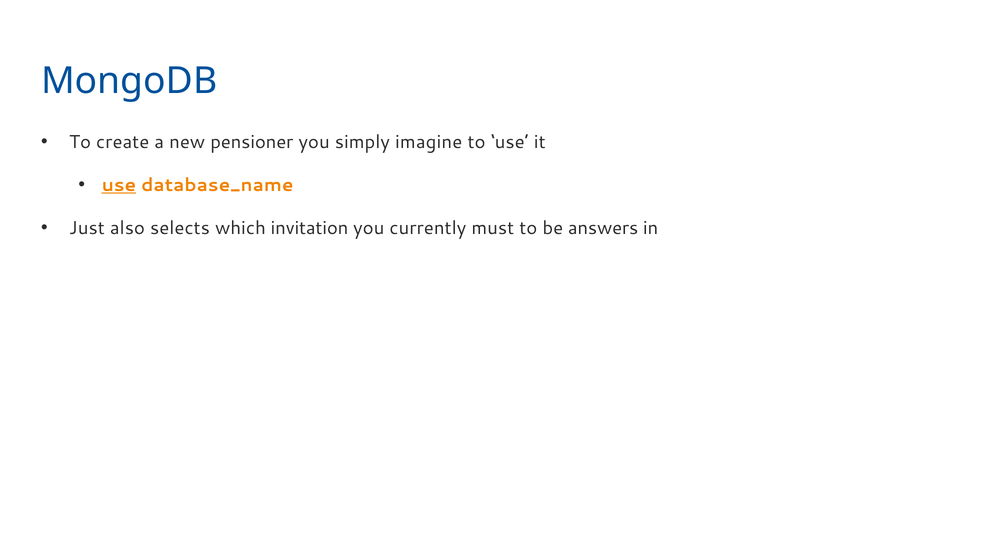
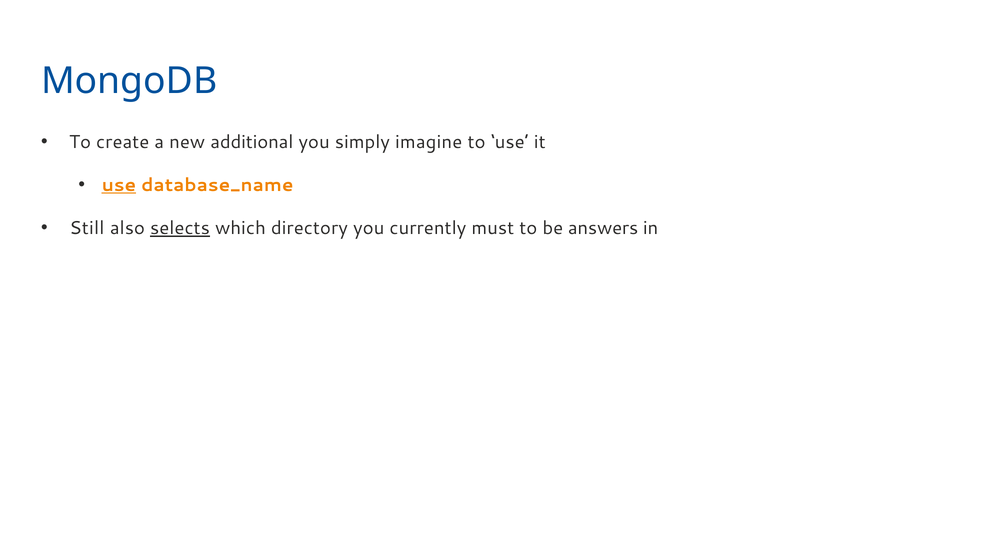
pensioner: pensioner -> additional (252, 142)
Just: Just -> Still (87, 228)
selects underline: none -> present (180, 228)
invitation: invitation -> directory (309, 228)
